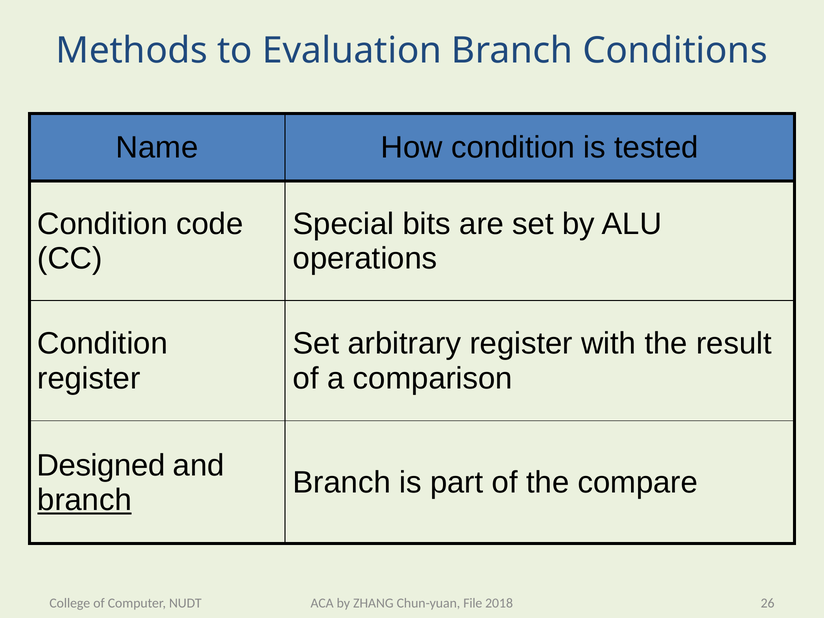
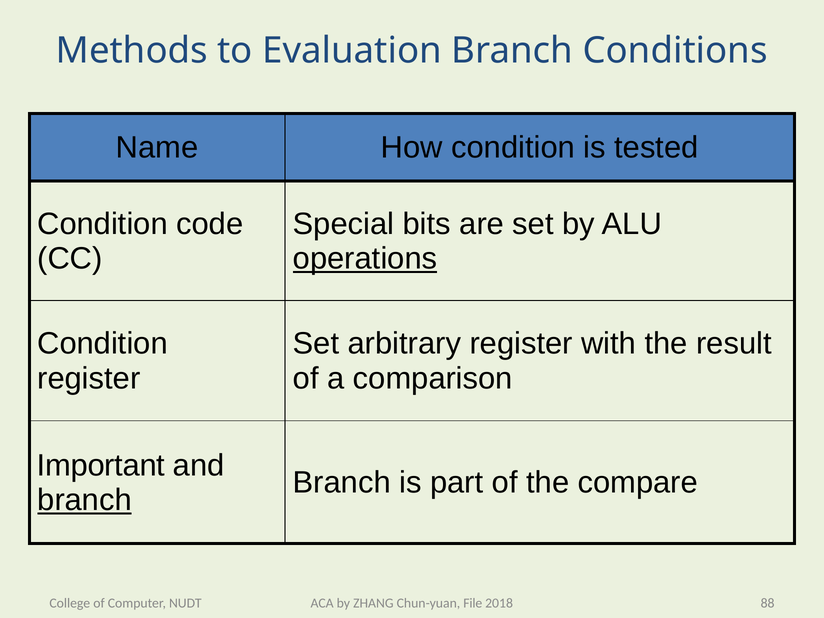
operations underline: none -> present (365, 259)
Designed: Designed -> Important (101, 465)
26: 26 -> 88 (768, 603)
